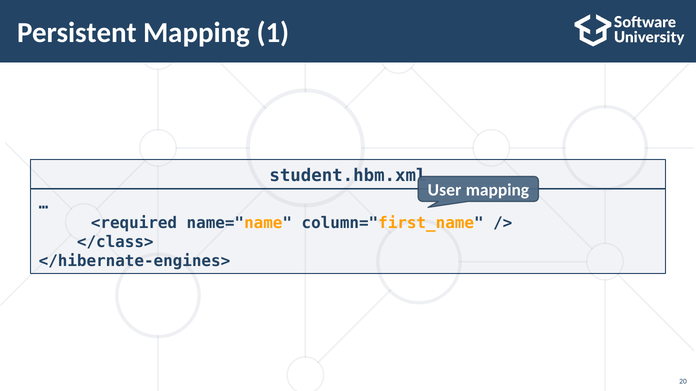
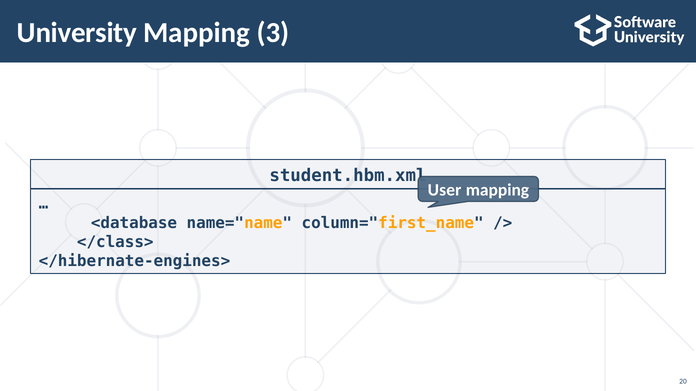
Persistent: Persistent -> University (77, 33)
1: 1 -> 3 (273, 33)
<required: <required -> <database (134, 223)
